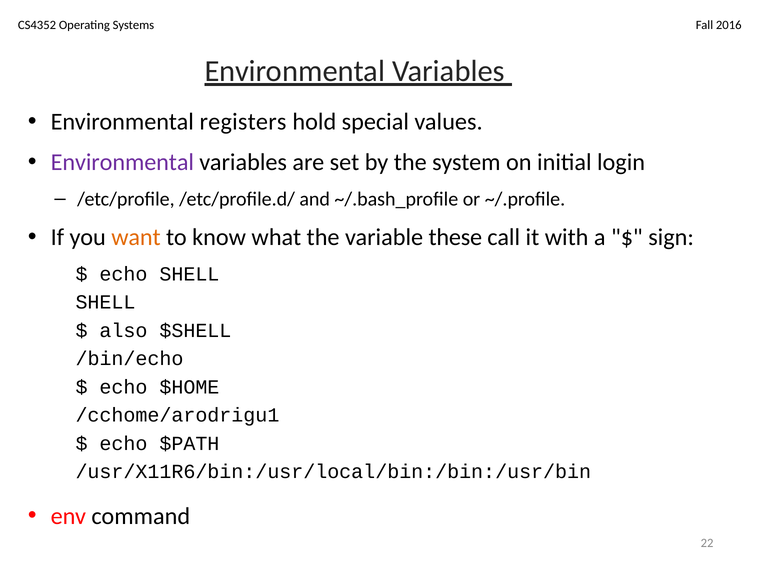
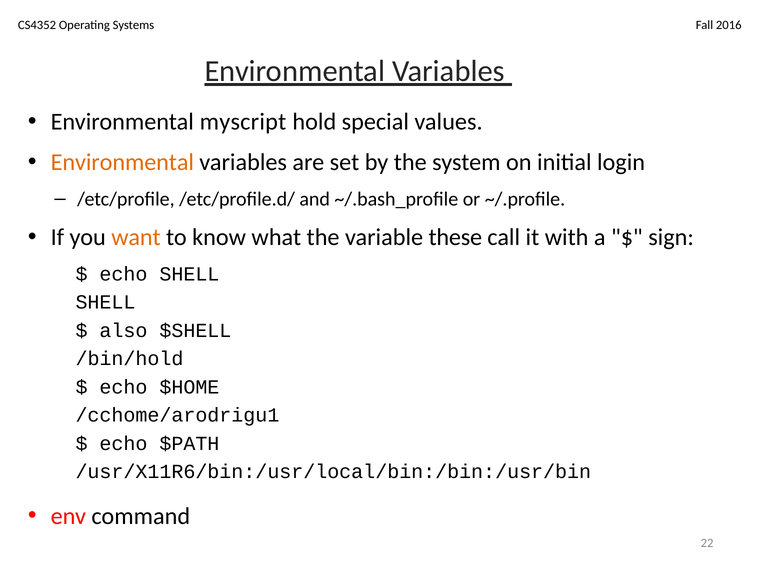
registers: registers -> myscript (243, 122)
Environmental colour: purple -> orange (122, 162)
/bin/echo: /bin/echo -> /bin/hold (129, 359)
